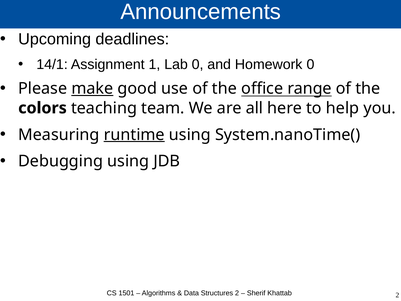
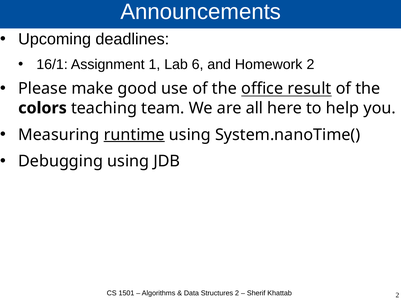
14/1: 14/1 -> 16/1 (52, 65)
Lab 0: 0 -> 6 (198, 65)
Homework 0: 0 -> 2 (310, 65)
make underline: present -> none (92, 89)
range: range -> result (309, 89)
